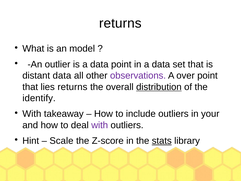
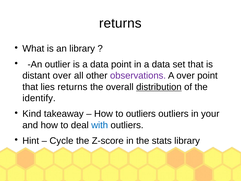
an model: model -> library (82, 49)
distant data: data -> over (62, 76)
With: With -> Kind (32, 114)
to include: include -> outliers (141, 114)
with colour: purple -> blue (100, 125)
Scale: Scale -> Cycle (61, 141)
stats underline: present -> none (162, 141)
